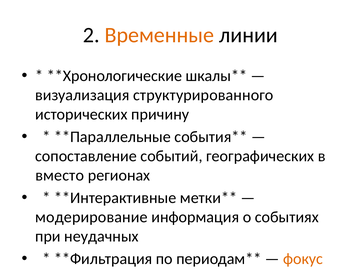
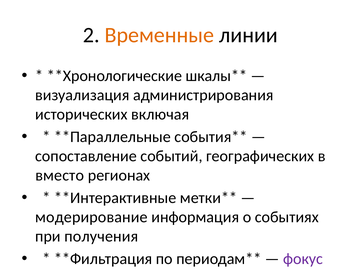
структурированного: структурированного -> администрирования (203, 95)
причину: причину -> включая (160, 114)
неудачных: неудачных -> получения (101, 236)
фокус colour: orange -> purple (303, 259)
